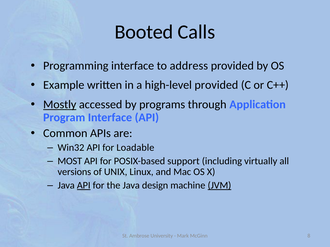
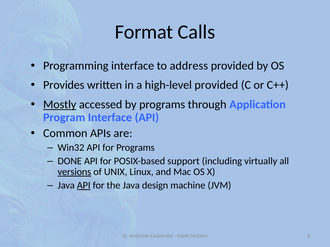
Booted: Booted -> Format (144, 32)
Example: Example -> Provides (64, 85)
for Loadable: Loadable -> Programs (135, 148)
MOST: MOST -> DONE (70, 161)
versions underline: none -> present (74, 172)
JVM underline: present -> none (219, 186)
